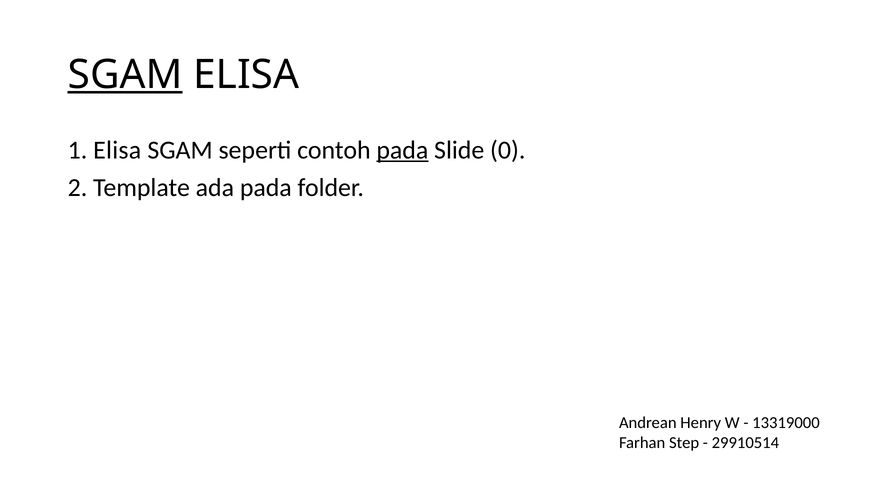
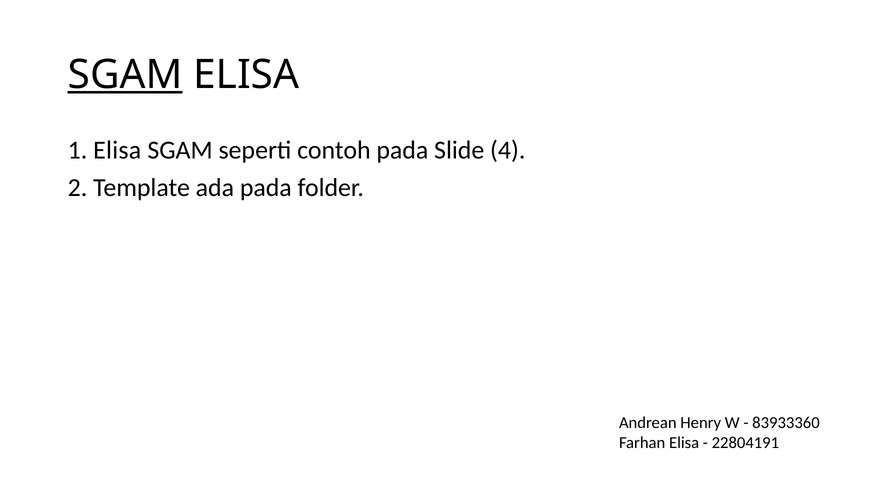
pada underline: present -> none (402, 150)
0: 0 -> 4 (508, 150)
13319000: 13319000 -> 83933360 (786, 422)
Farhan Step: Step -> Elisa (684, 442)
29910514: 29910514 -> 22804191 (745, 442)
